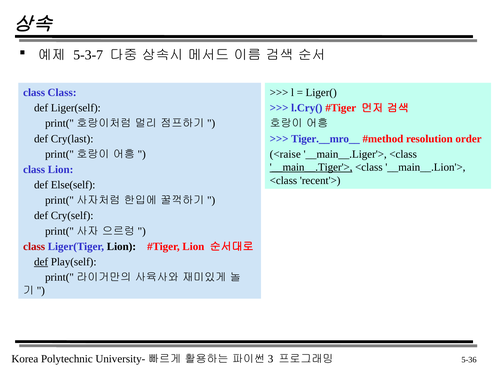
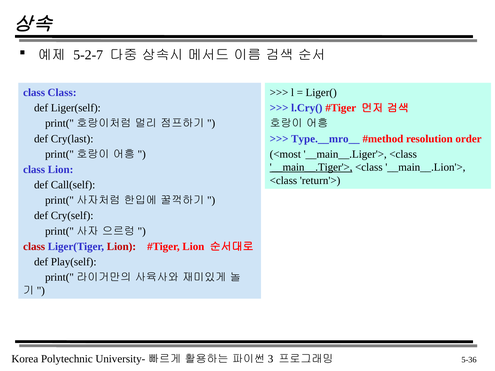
5-3-7: 5-3-7 -> 5-2-7 (88, 55)
Tiger.__mro__: Tiger.__mro__ -> Type.__mro__ (325, 139)
<raise: <raise -> <most (285, 154)
recent'>: recent'> -> return'> (320, 181)
Else(self: Else(self -> Call(self (73, 185)
Lion colour: black -> red (121, 247)
def underline: present -> none (41, 262)
